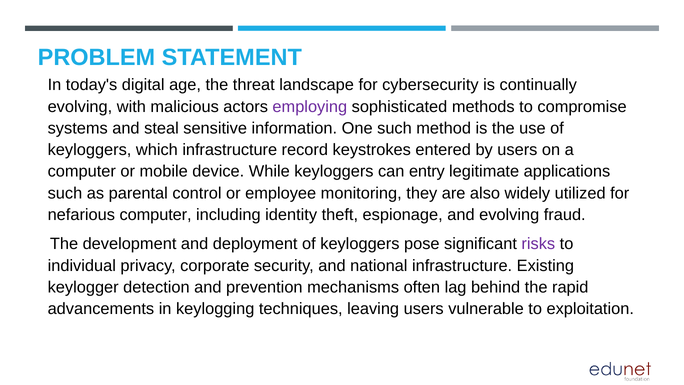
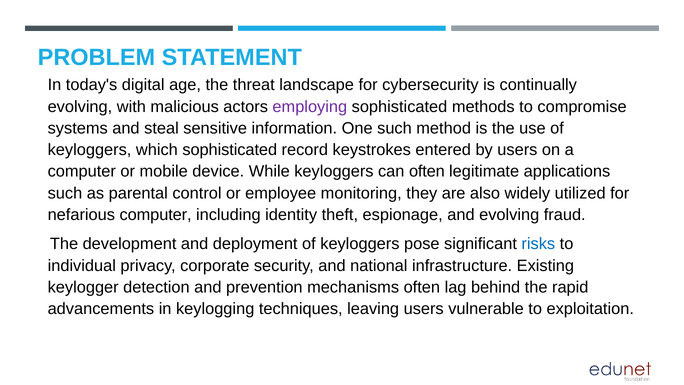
which infrastructure: infrastructure -> sophisticated (230, 150)
can entry: entry -> often (427, 171)
risks colour: purple -> blue (538, 244)
